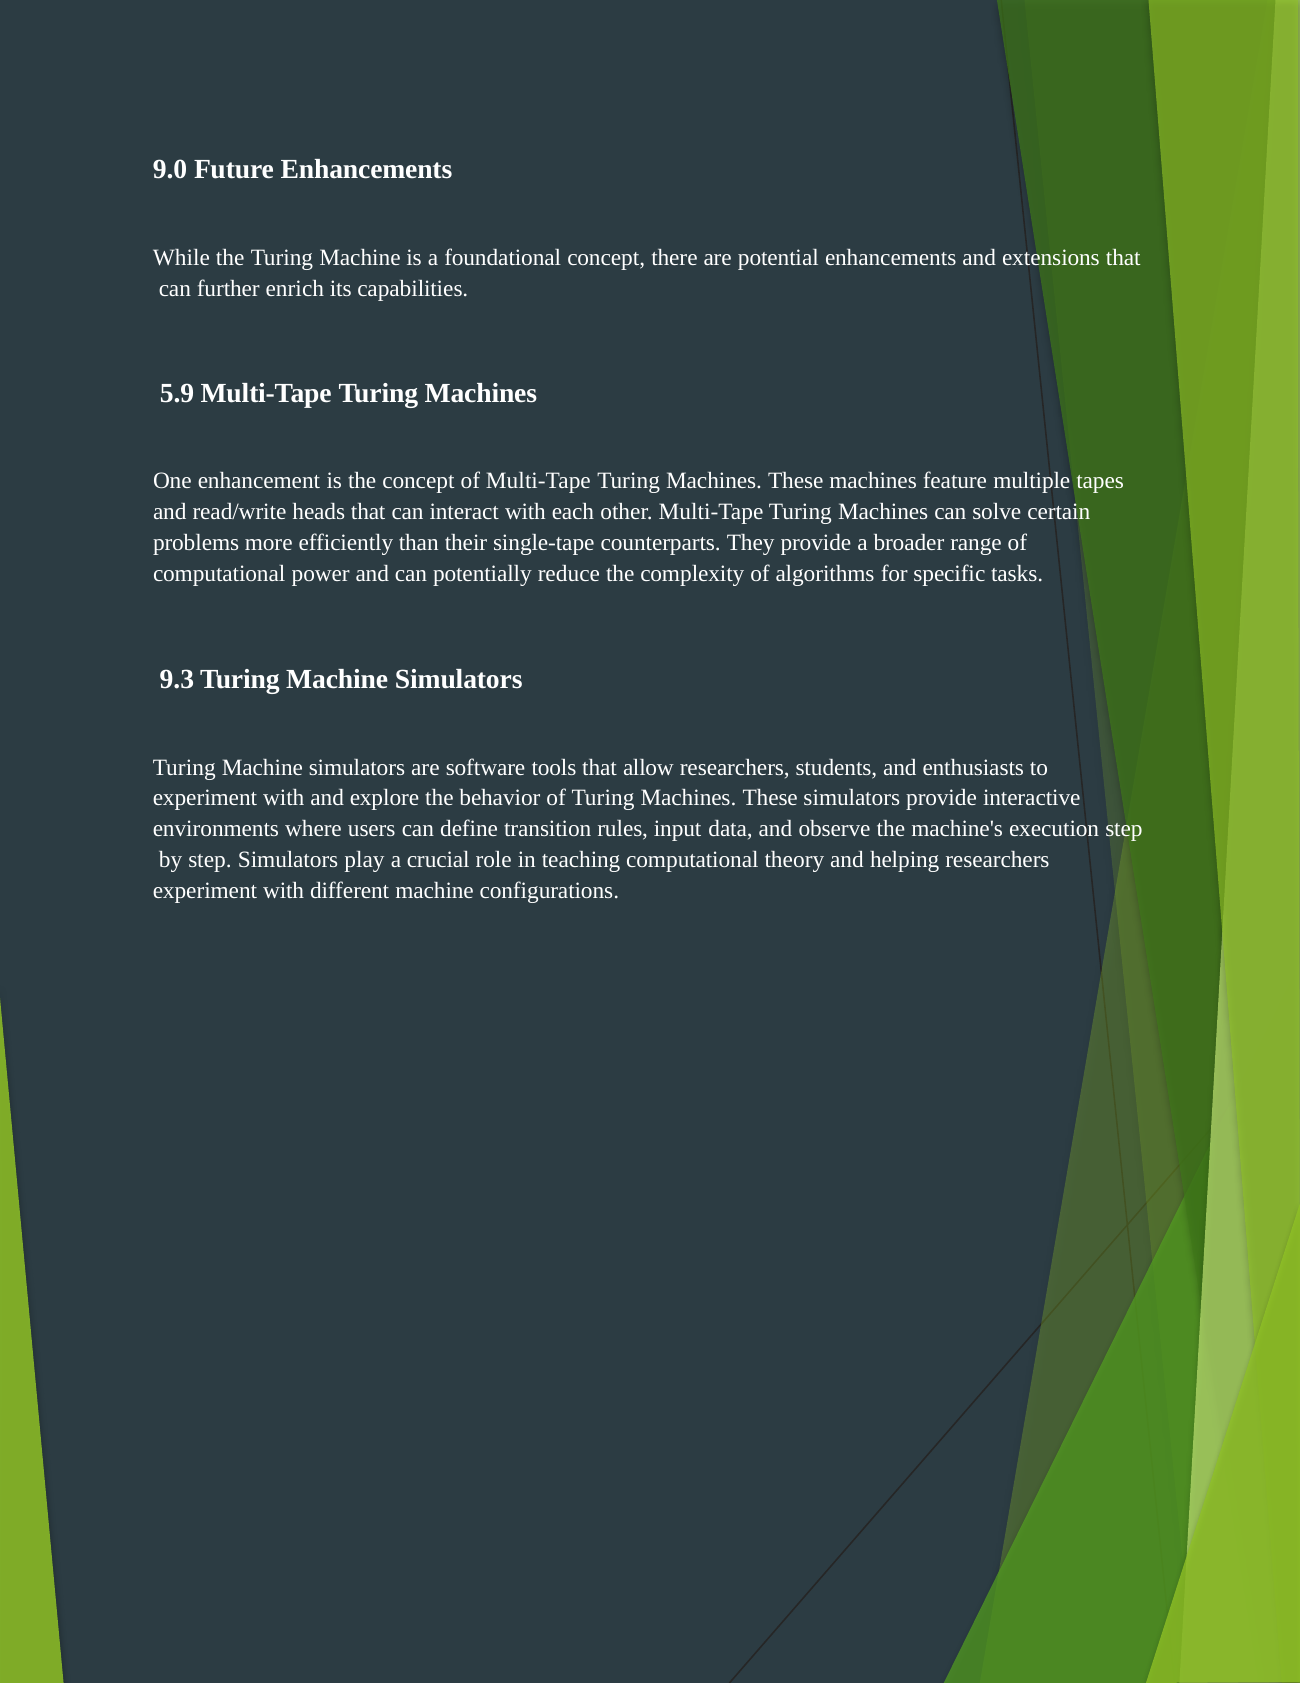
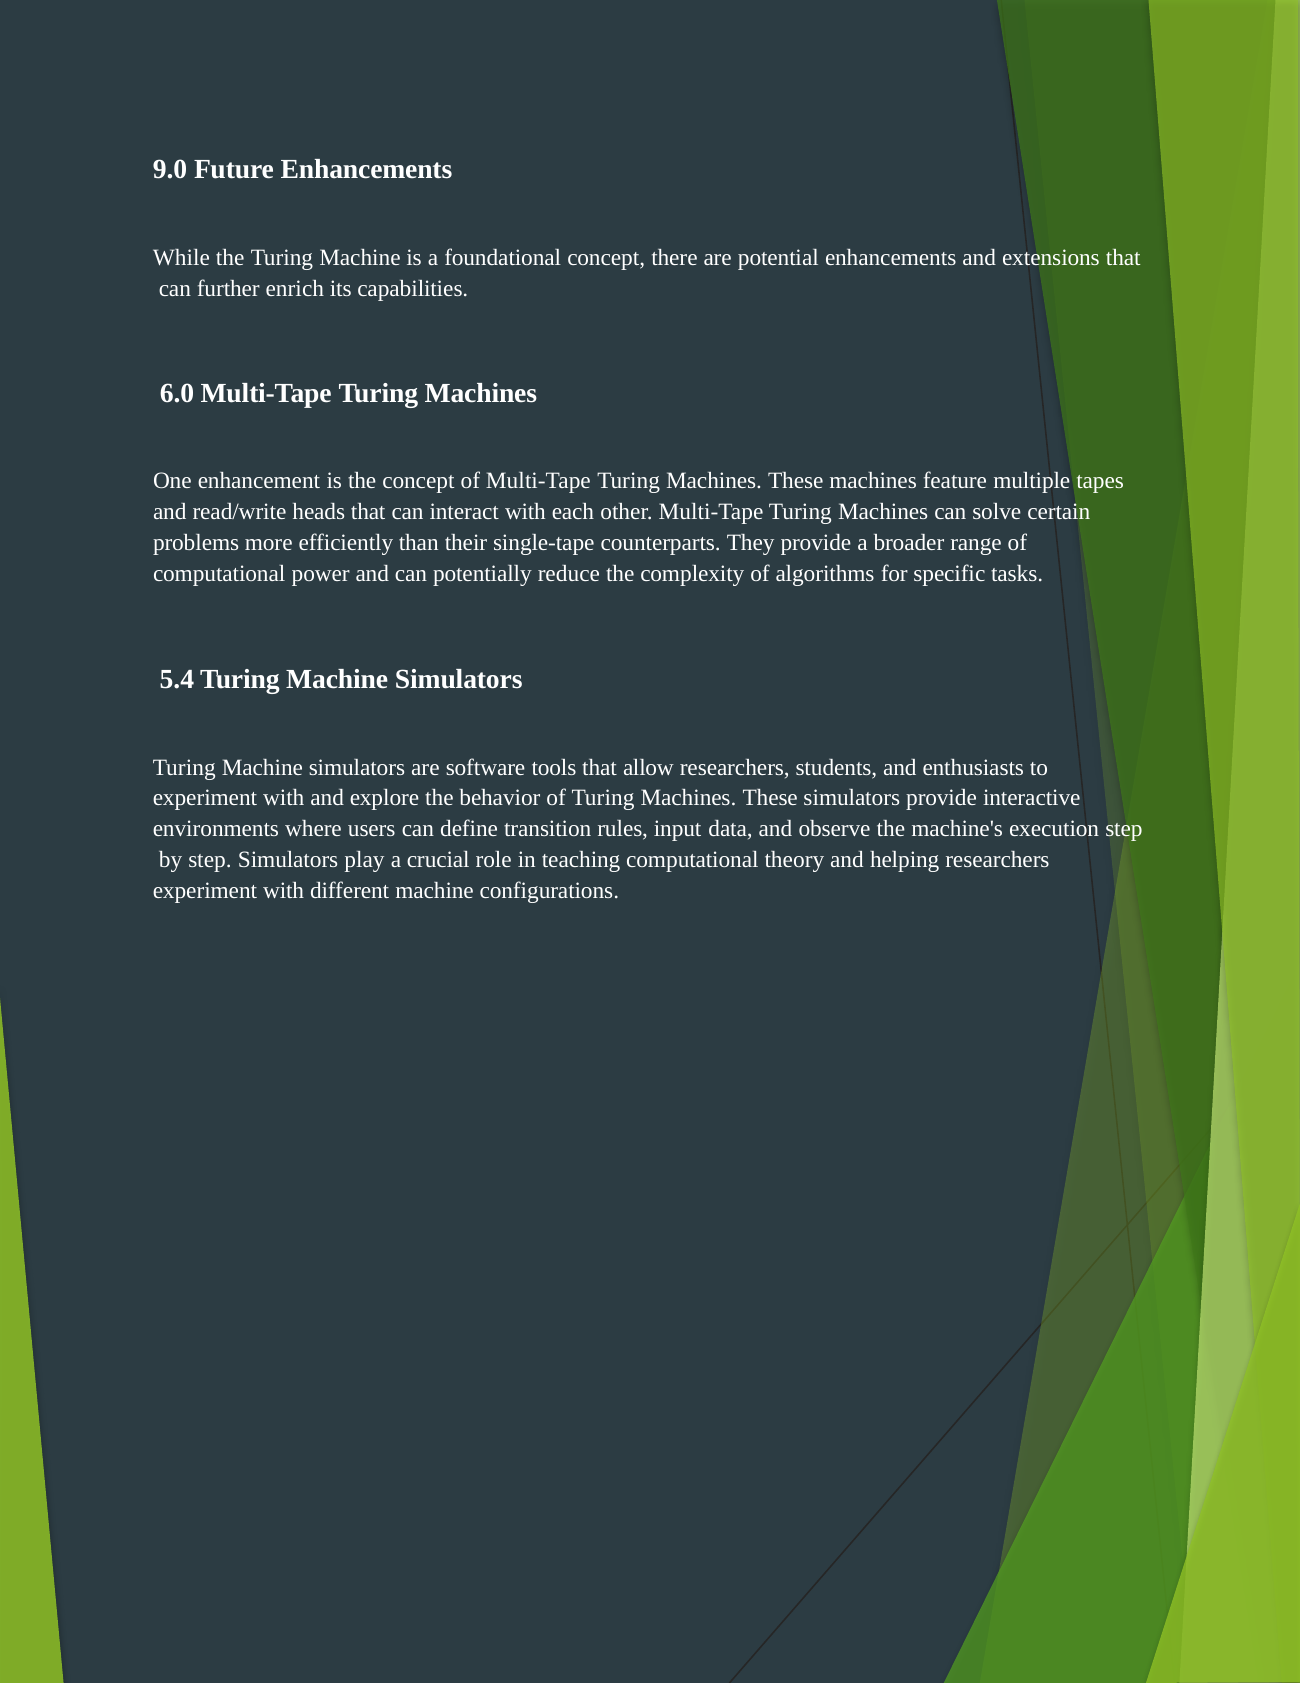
5.9: 5.9 -> 6.0 (177, 393)
9.3: 9.3 -> 5.4 (177, 679)
